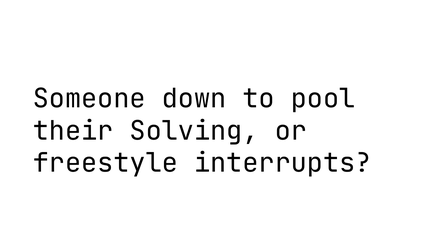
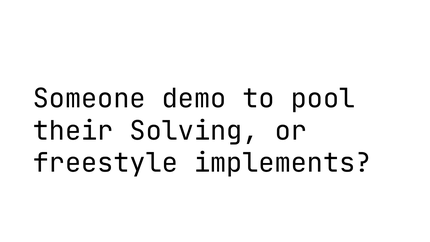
down: down -> demo (194, 99)
interrupts: interrupts -> implements (283, 163)
